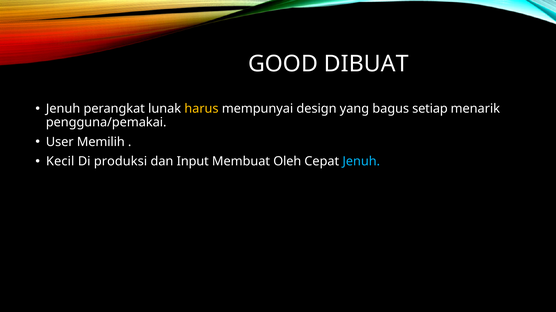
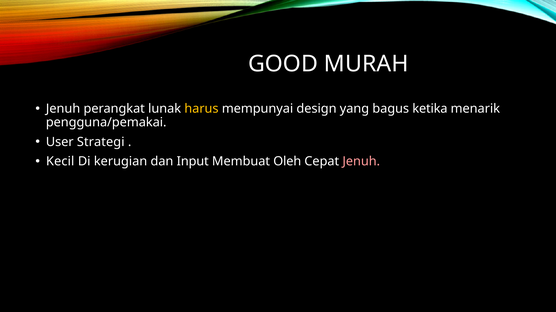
DIBUAT: DIBUAT -> MURAH (366, 64)
setiap: setiap -> ketika (430, 109)
Memilih: Memilih -> Strategi (101, 142)
produksi: produksi -> kerugian (121, 162)
Jenuh colour: light blue -> pink (361, 162)
